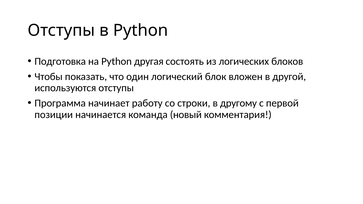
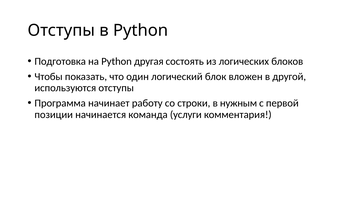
другому: другому -> нужным (239, 103)
новый: новый -> услуги (186, 115)
